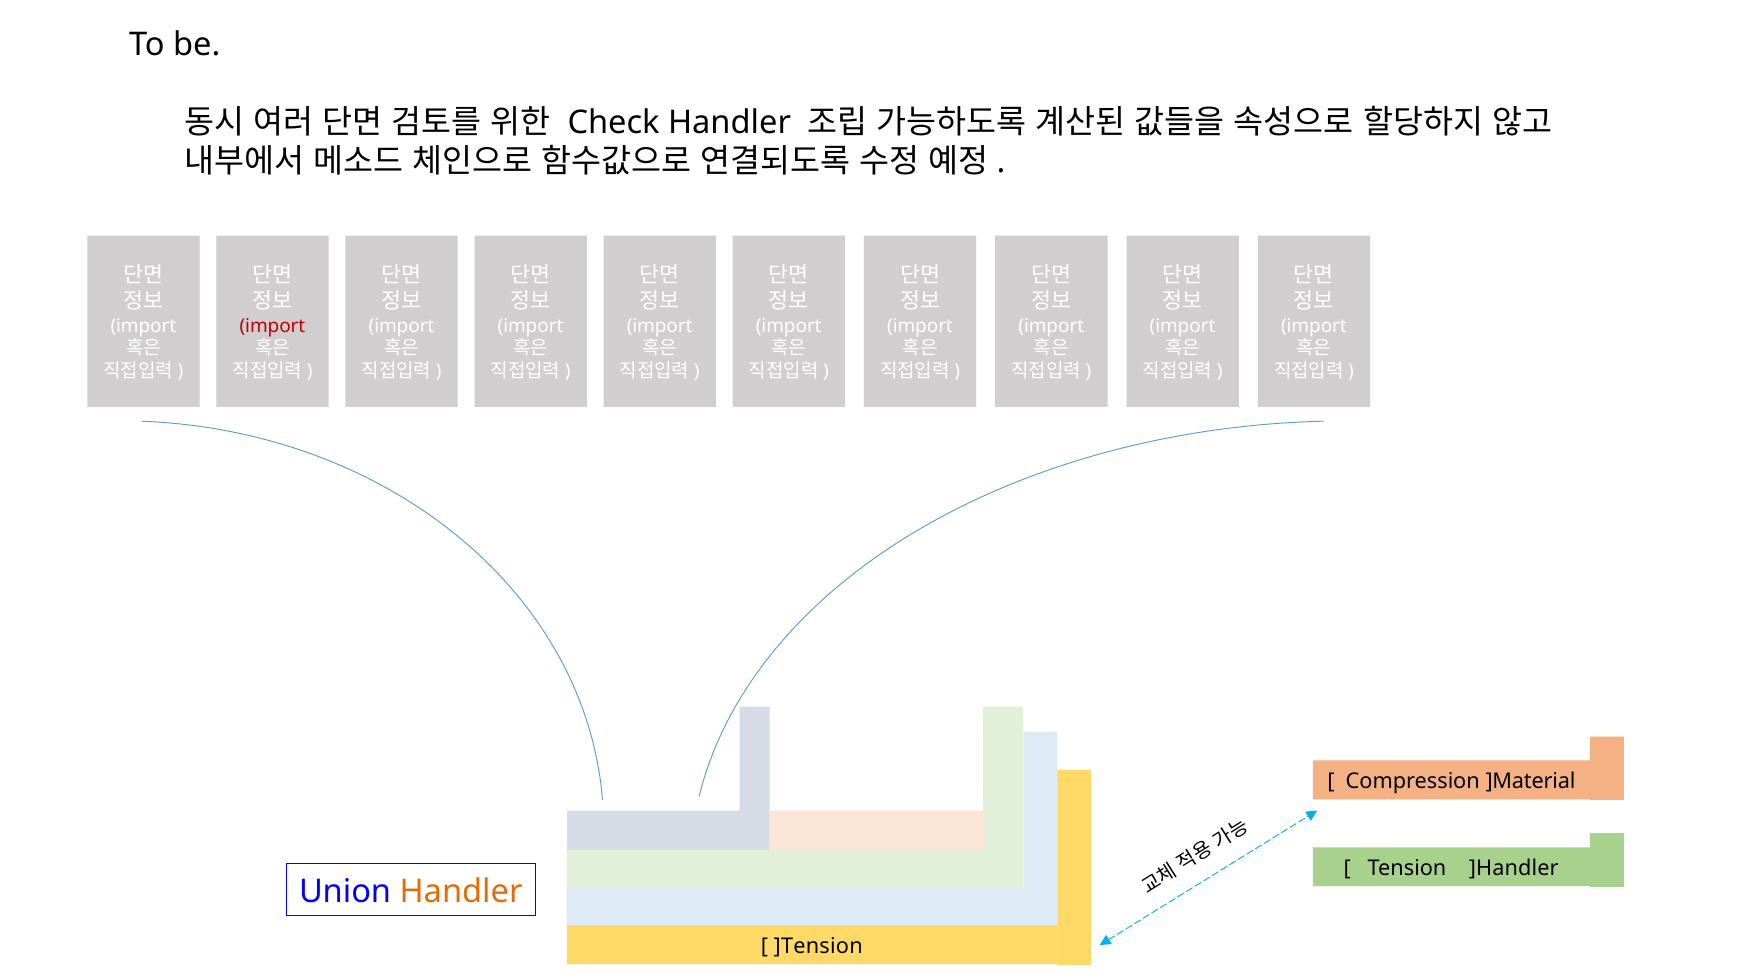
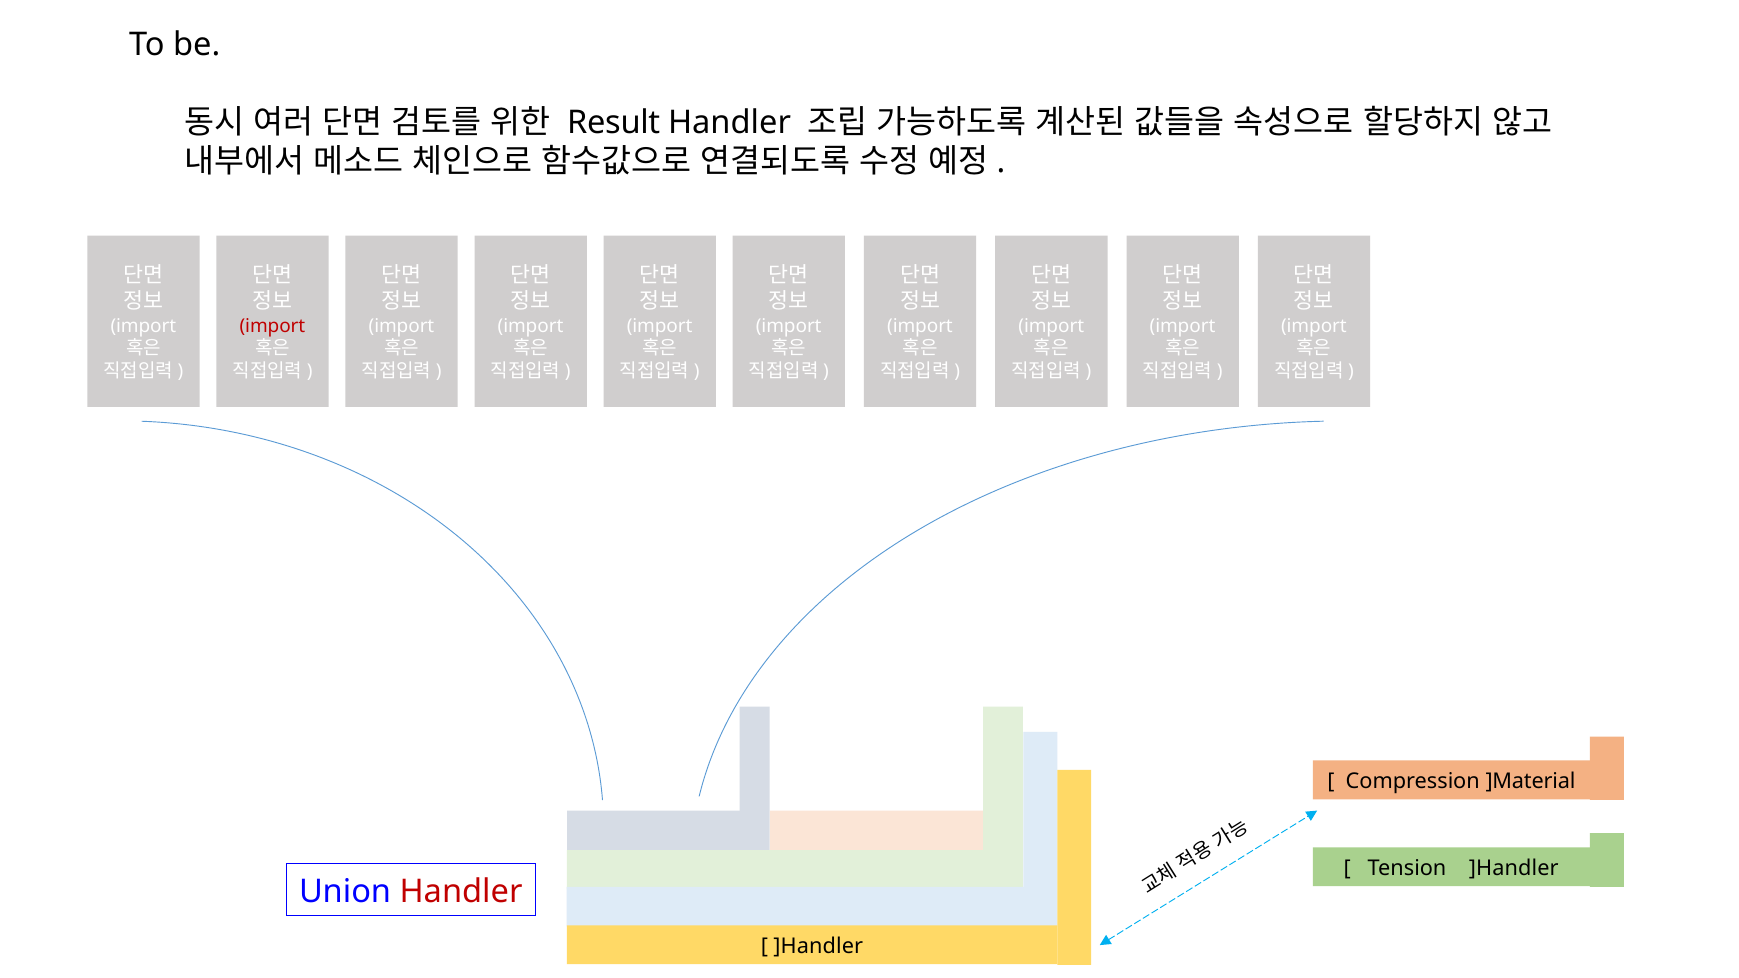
Check: Check -> Result (614, 123)
Handler colour: orange -> red (461, 892)
]Tension: ]Tension -> ]Handler (818, 946)
